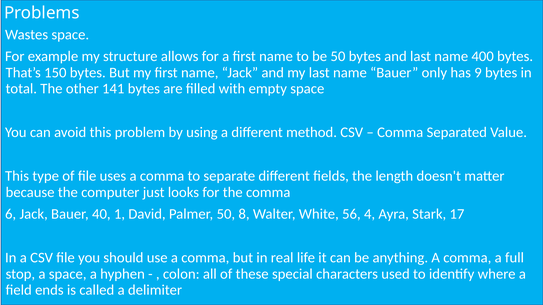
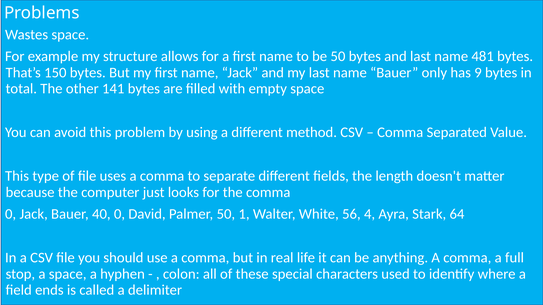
400: 400 -> 481 (483, 57)
6: 6 -> 0 (11, 214)
40 1: 1 -> 0 (119, 214)
8: 8 -> 1 (244, 214)
17: 17 -> 64 (457, 214)
